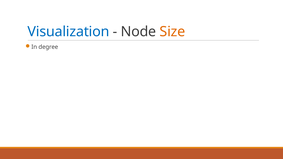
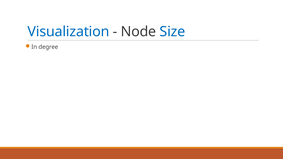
Size colour: orange -> blue (172, 32)
